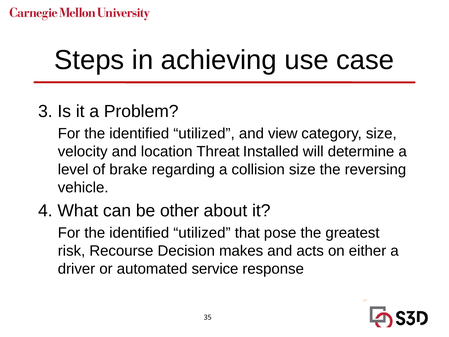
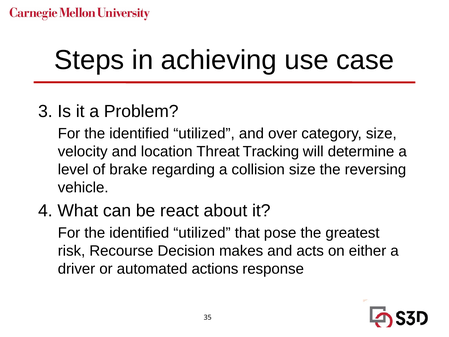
view: view -> over (283, 134)
Installed: Installed -> Tracking (271, 151)
other: other -> react (179, 211)
service: service -> actions (215, 269)
